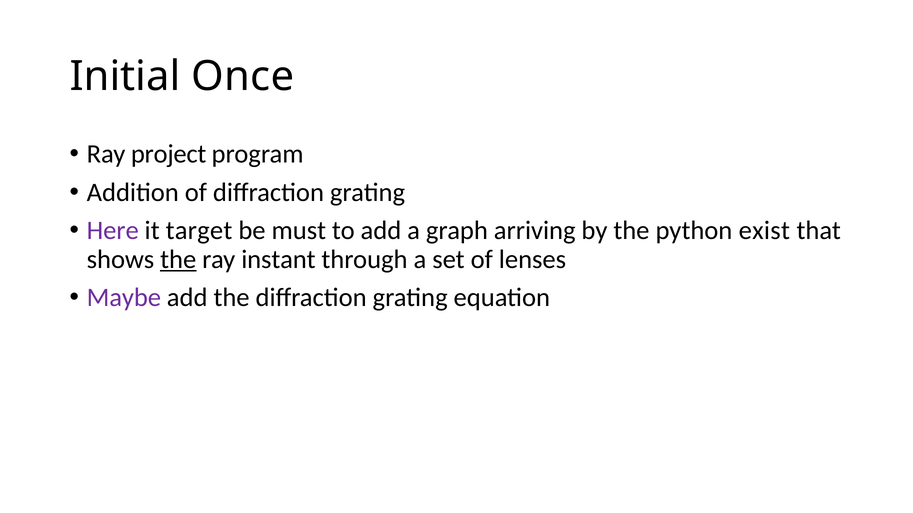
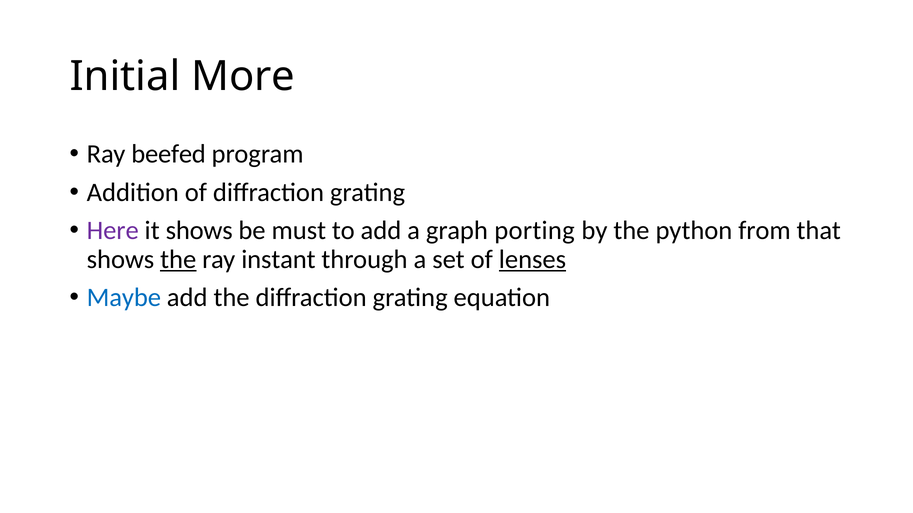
Once: Once -> More (243, 77)
project: project -> beefed (169, 154)
it target: target -> shows (199, 231)
arriving: arriving -> porting (535, 231)
exist: exist -> from (764, 231)
lenses underline: none -> present (532, 260)
Maybe colour: purple -> blue (124, 298)
